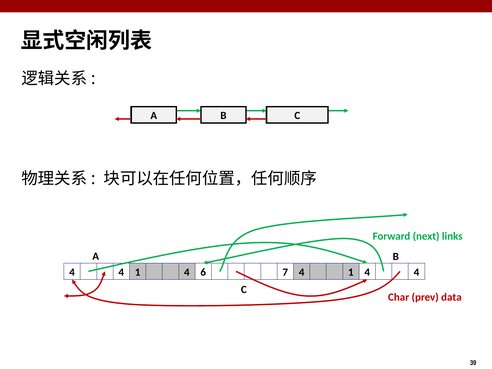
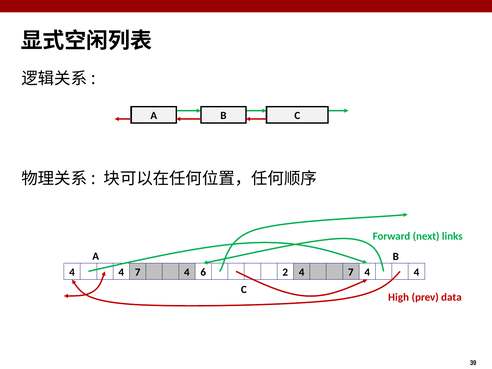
1: 1 -> 7 (138, 272)
7: 7 -> 2 (285, 272)
1: 1 -> 7 (351, 272)
Char: Char -> High (399, 297)
